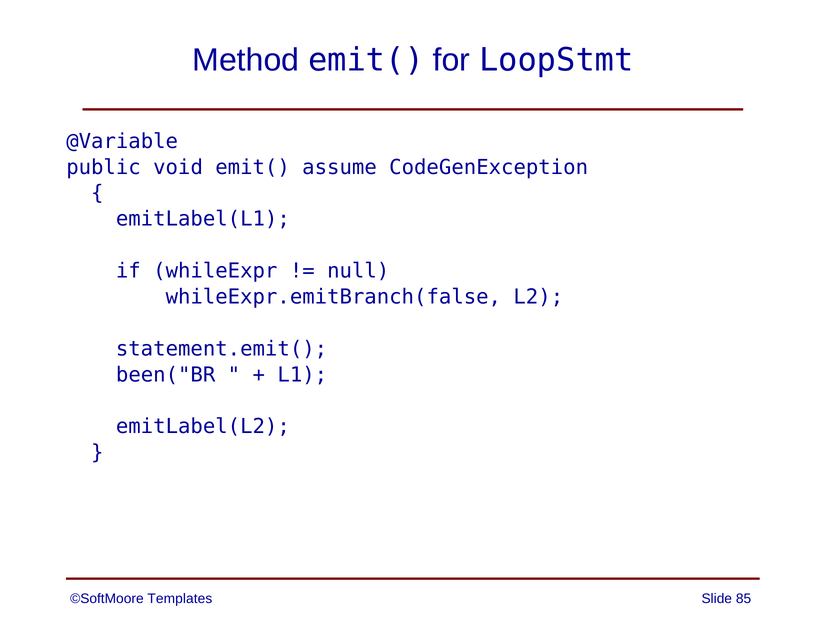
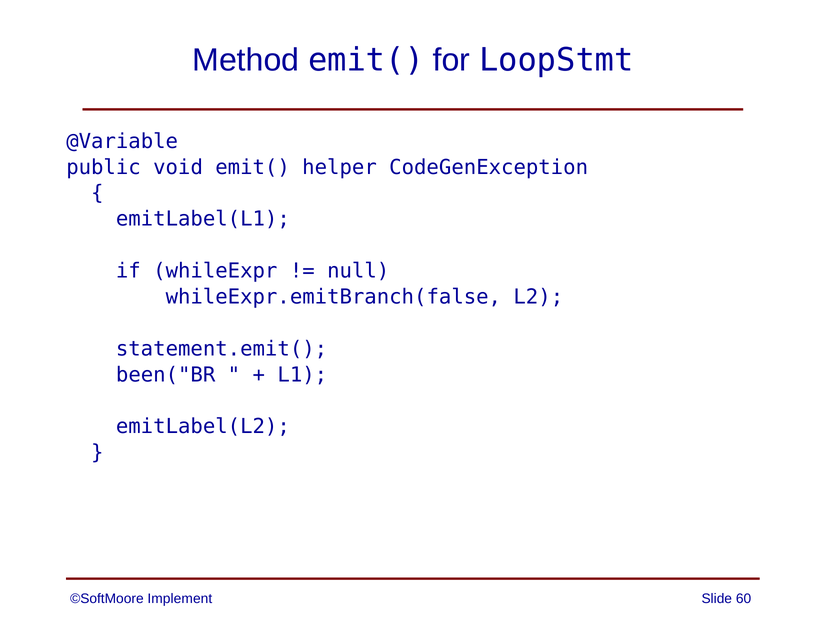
assume: assume -> helper (340, 167)
Templates: Templates -> Implement (180, 598)
85: 85 -> 60 (744, 598)
